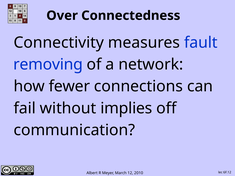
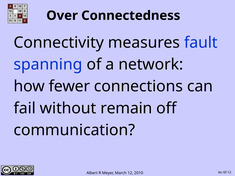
removing: removing -> spanning (48, 65)
implies: implies -> remain (126, 108)
